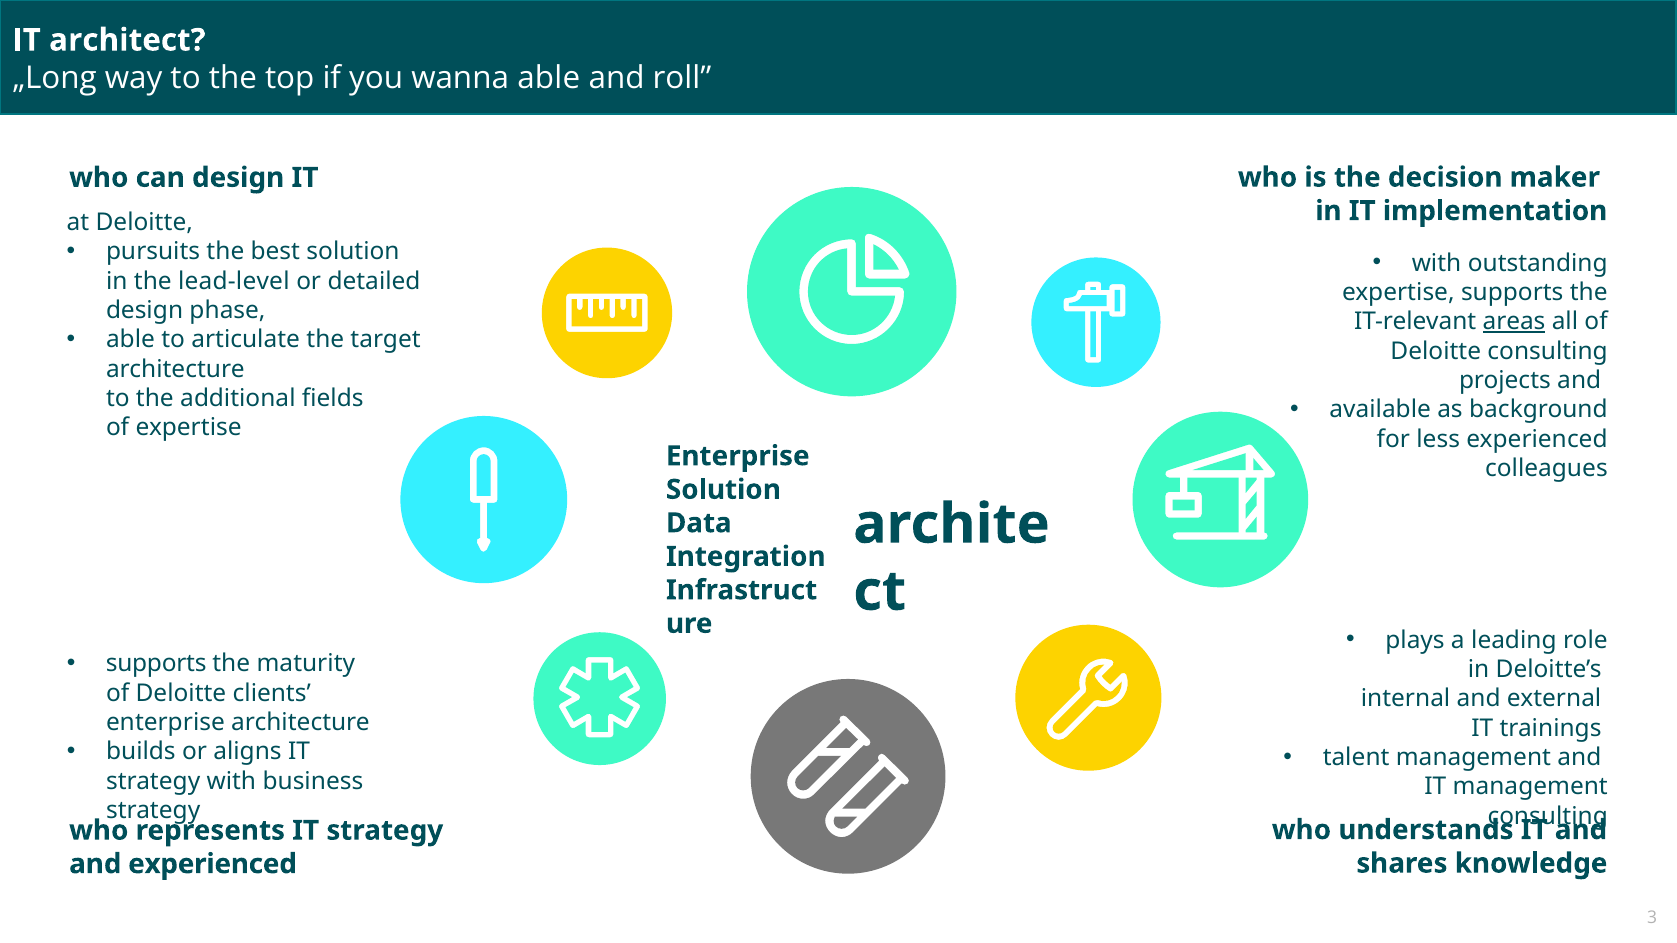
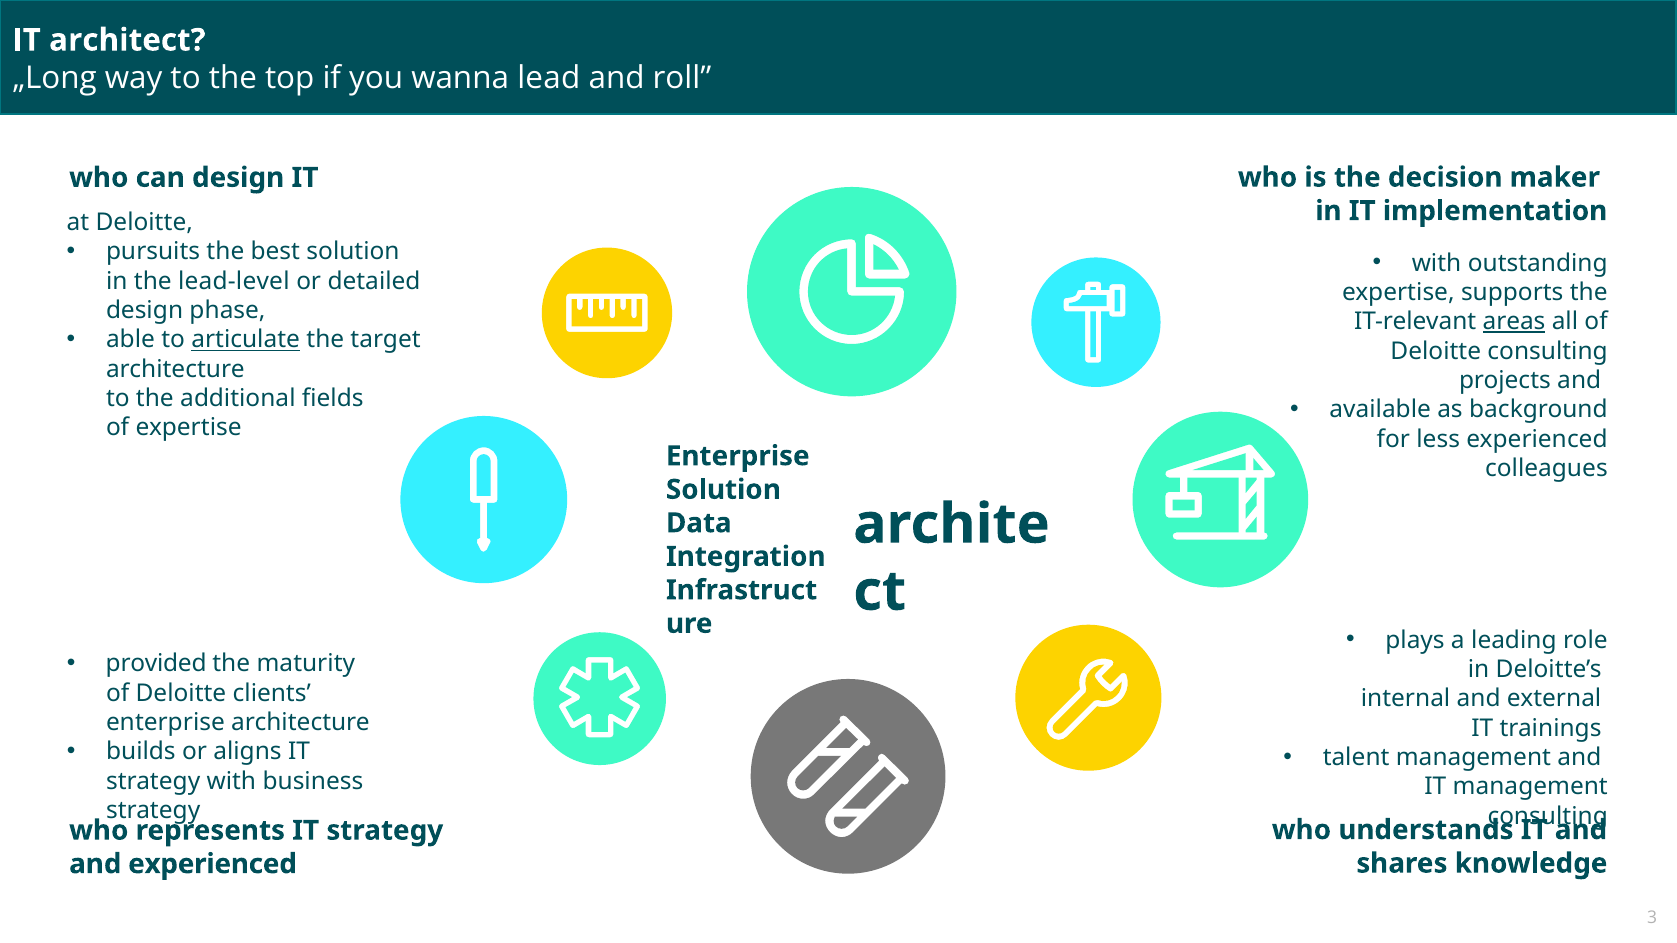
wanna able: able -> lead (549, 78)
articulate underline: none -> present (246, 340)
supports: supports -> provided (156, 664)
